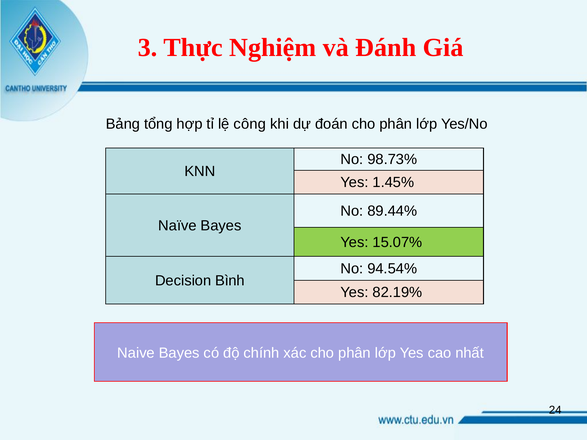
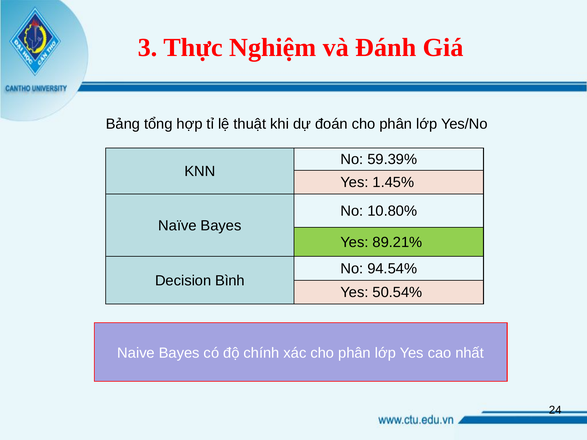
công: công -> thuật (250, 124)
98.73%: 98.73% -> 59.39% (392, 160)
89.44%: 89.44% -> 10.80% (392, 211)
15.07%: 15.07% -> 89.21% (397, 242)
82.19%: 82.19% -> 50.54% (397, 293)
